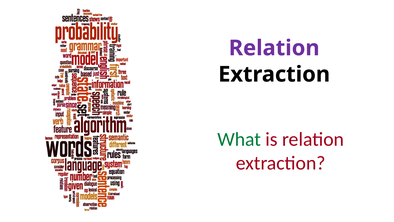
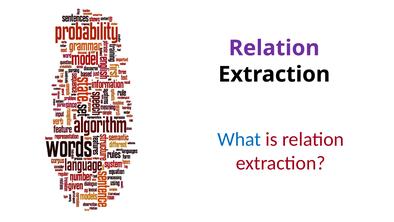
What colour: green -> blue (239, 139)
